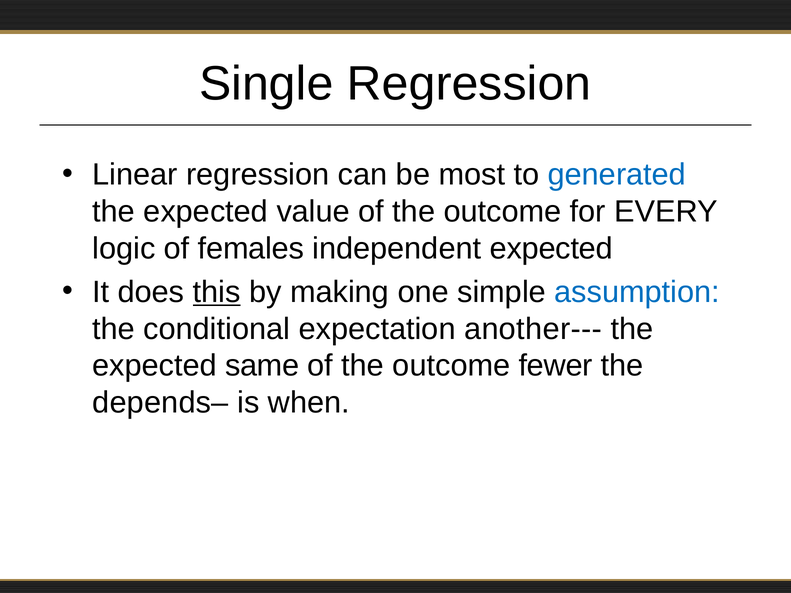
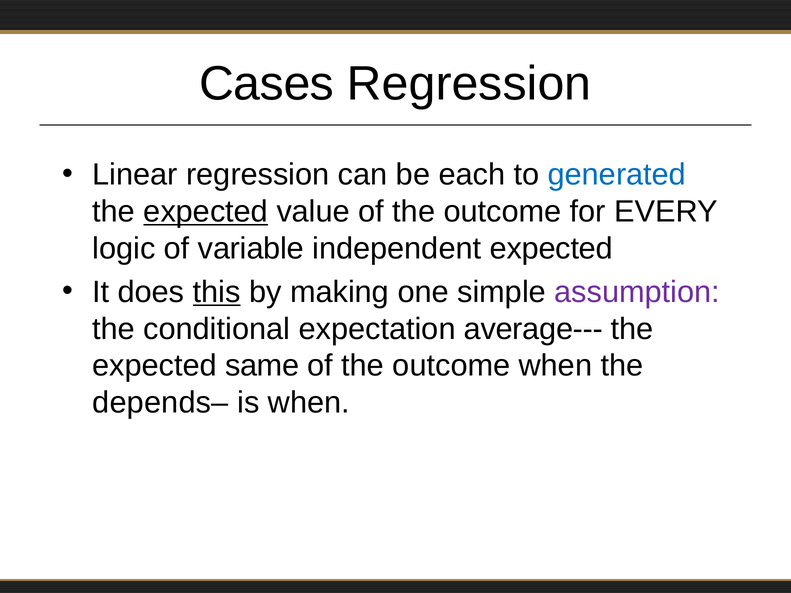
Single: Single -> Cases (267, 84)
most: most -> each (472, 175)
expected underline: none -> present (206, 212)
females: females -> variable (251, 249)
assumption colour: blue -> purple (637, 292)
another---: another--- -> average--- (533, 329)
outcome fewer: fewer -> when (555, 366)
